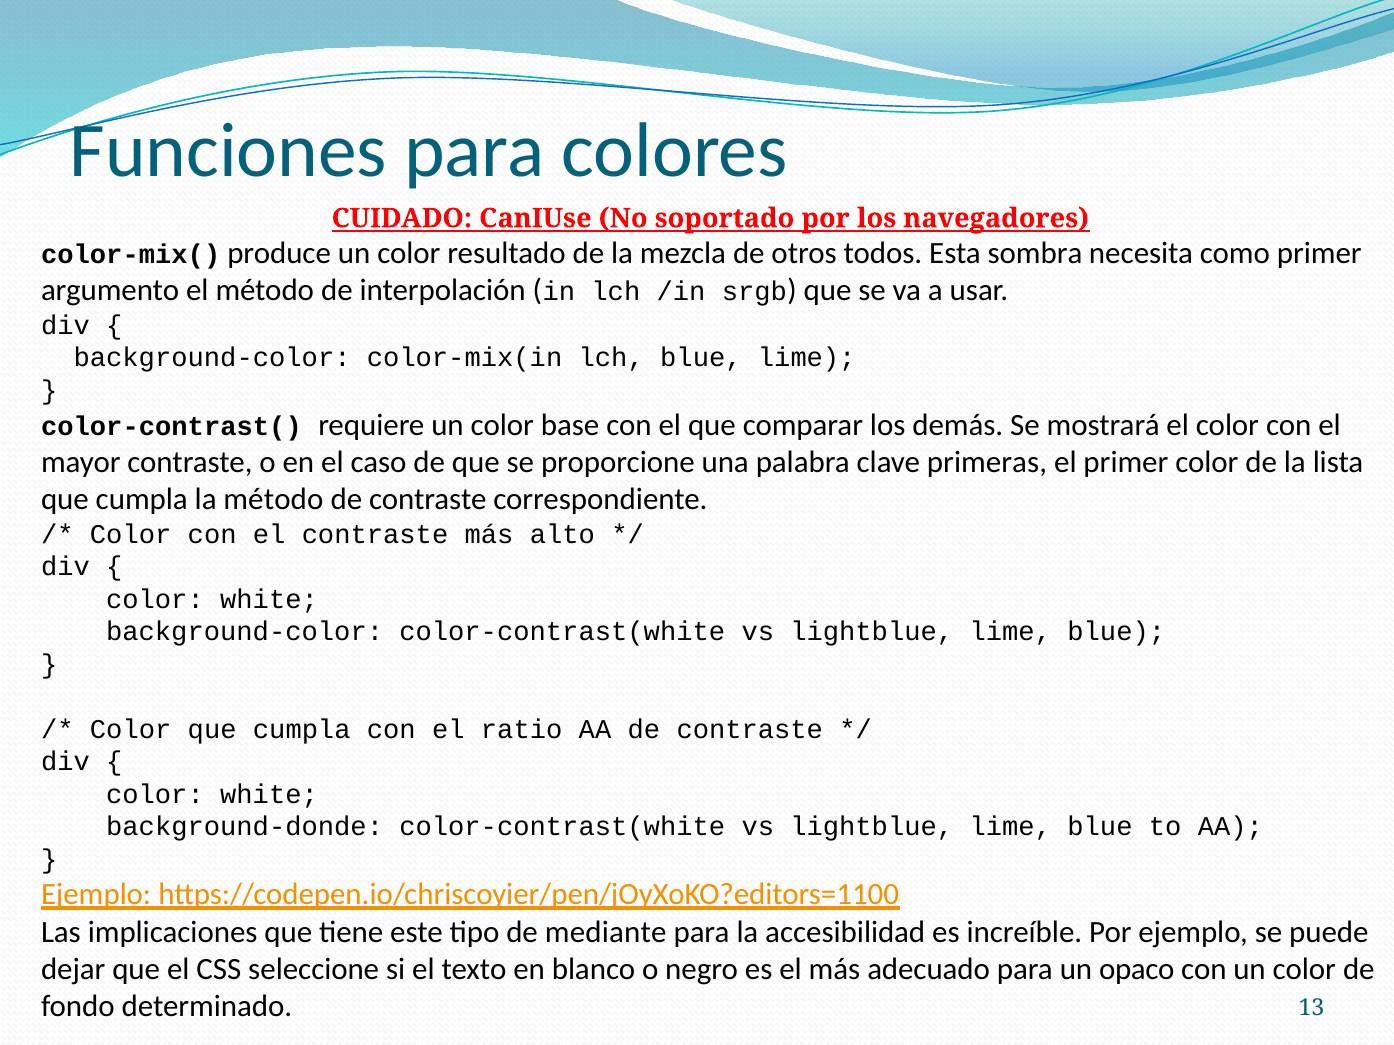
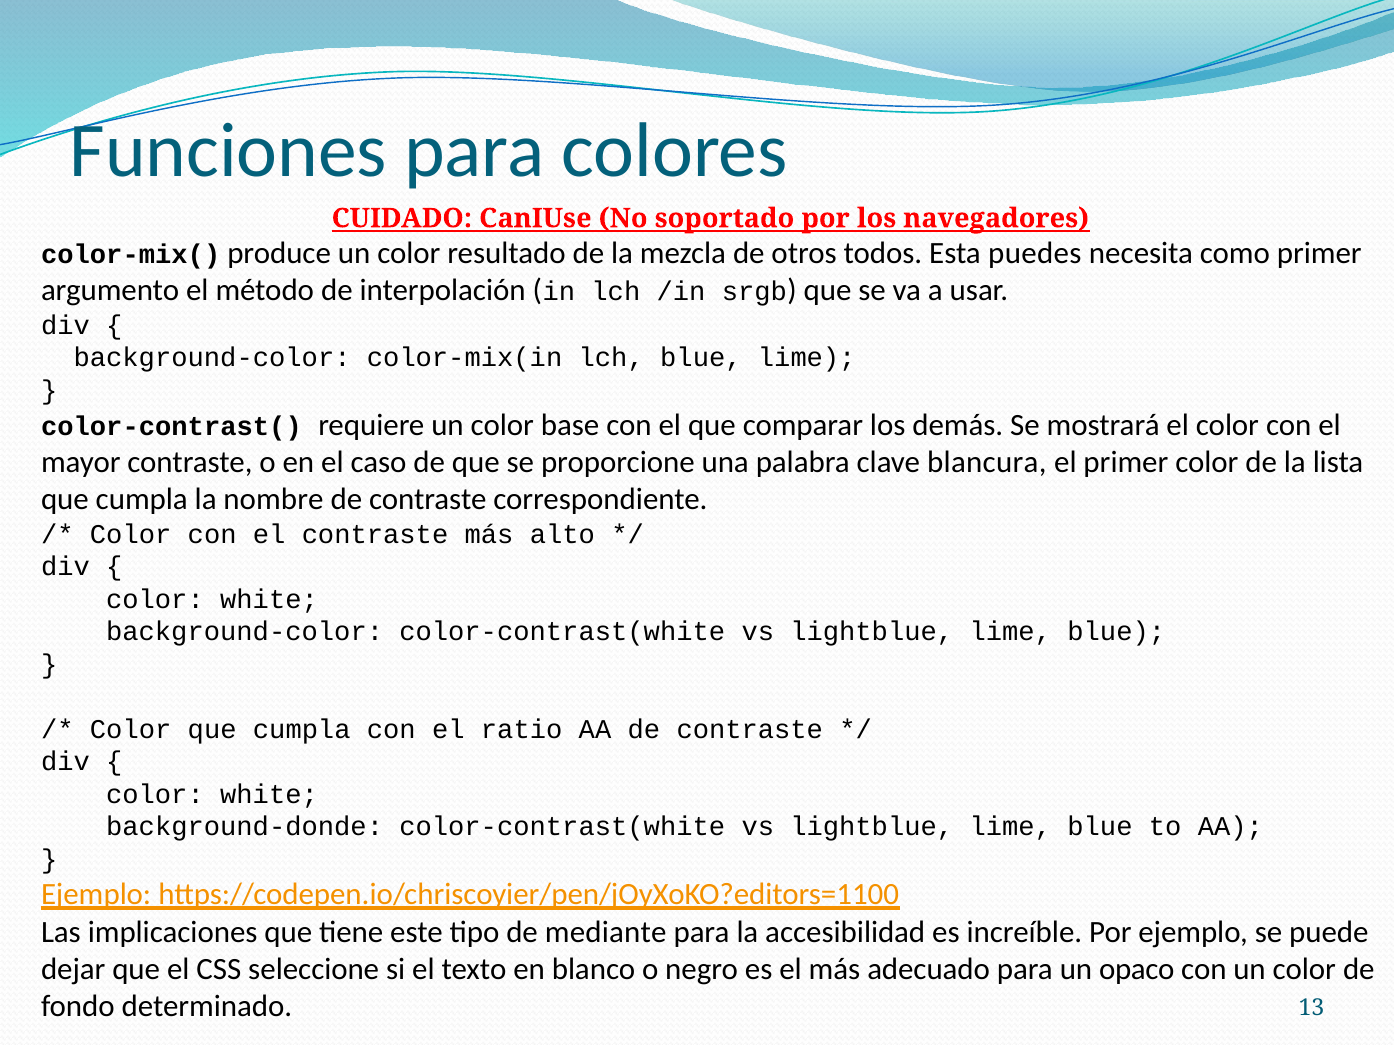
sombra: sombra -> puedes (1035, 254)
primeras: primeras -> blancura (987, 463)
la método: método -> nombre (273, 500)
